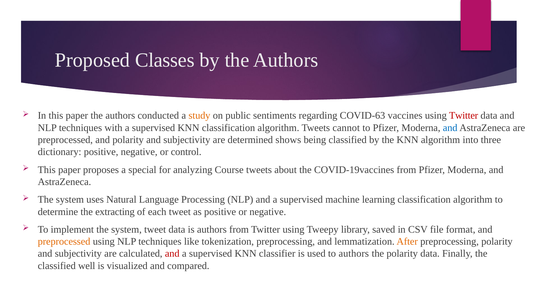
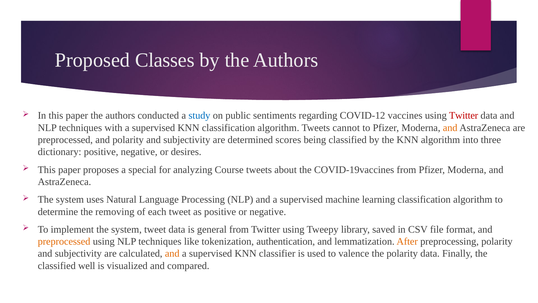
study colour: orange -> blue (199, 115)
COVID-63: COVID-63 -> COVID-12 (363, 115)
and colour: blue -> orange (450, 128)
shows: shows -> scores (288, 140)
control: control -> desires (186, 152)
extracting: extracting -> removing (115, 211)
is authors: authors -> general (212, 229)
tokenization preprocessing: preprocessing -> authentication (286, 241)
and colour: red -> orange (172, 253)
to authors: authors -> valence (354, 253)
